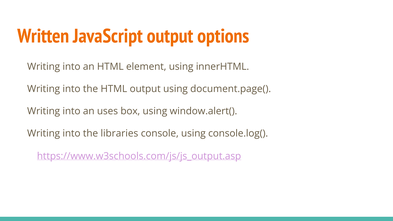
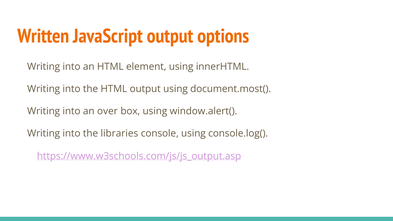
document.page(: document.page( -> document.most( (231, 89)
uses: uses -> over (107, 111)
